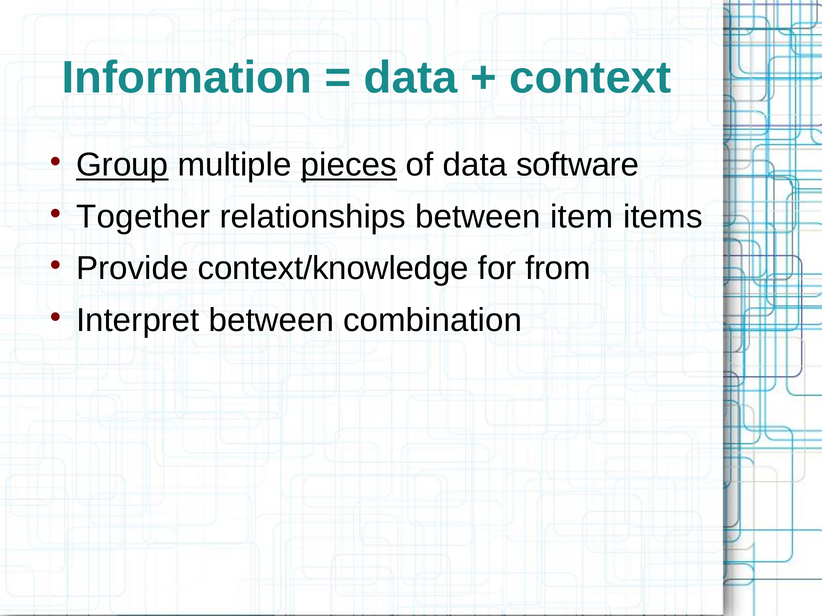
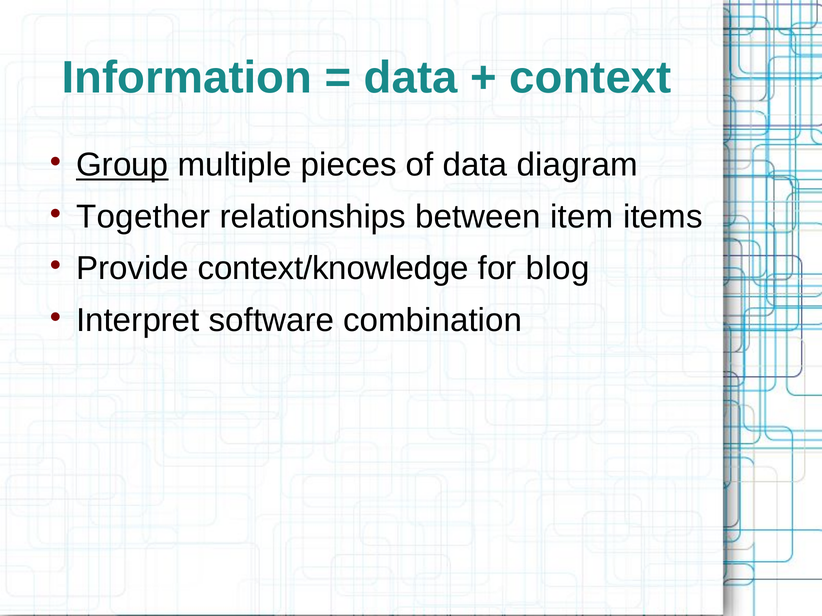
pieces underline: present -> none (349, 165)
software: software -> diagram (577, 165)
from: from -> blog (558, 269)
Interpret between: between -> software (271, 320)
